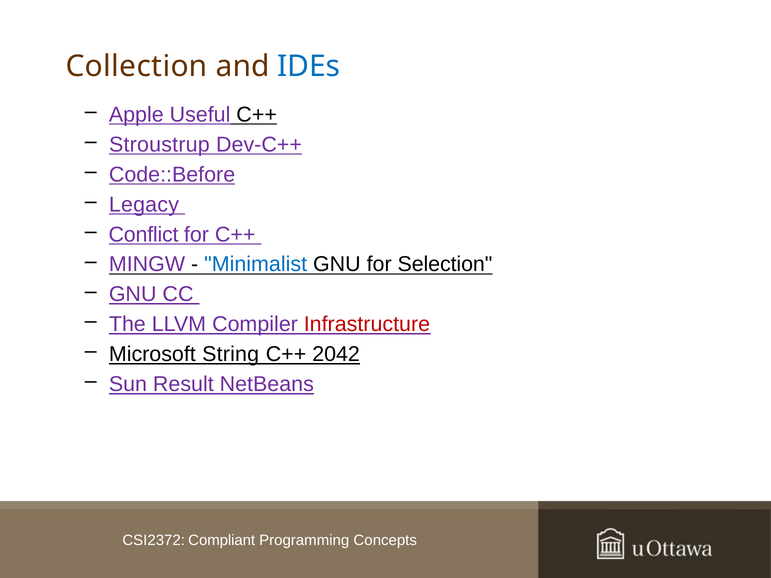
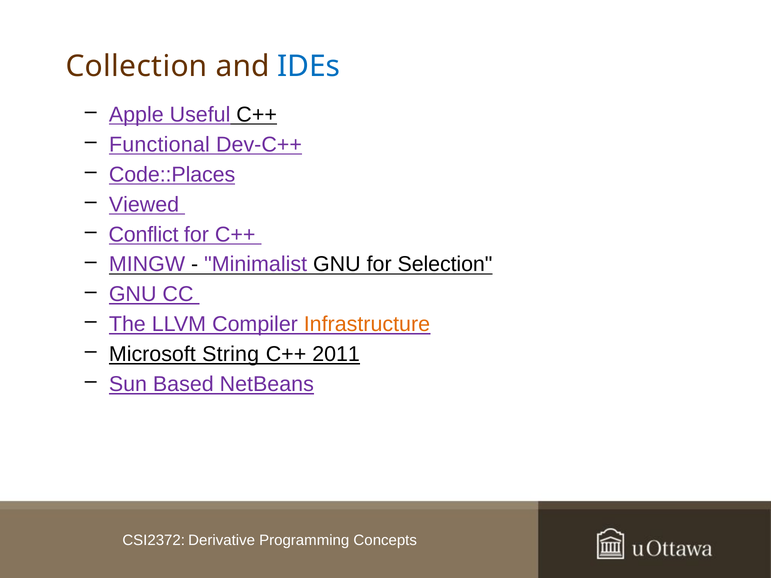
Stroustrup: Stroustrup -> Functional (159, 145)
Code::Before: Code::Before -> Code::Places (172, 175)
Legacy: Legacy -> Viewed (144, 205)
Minimalist colour: blue -> purple (256, 265)
Infrastructure colour: red -> orange (367, 325)
2042: 2042 -> 2011 (336, 355)
Result: Result -> Based (183, 384)
Compliant: Compliant -> Derivative (222, 541)
